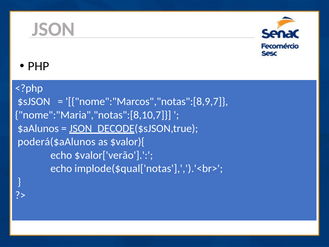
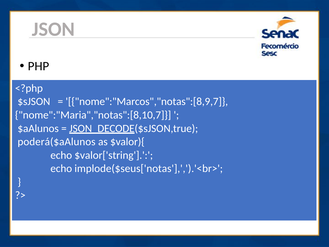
$valor['verão: $valor['verão -> $valor['string (114, 155)
implode($qual['notas'],',').'<br>: implode($qual['notas'],',').'<br> -> implode($seus['notas'],',').'<br> (149, 168)
